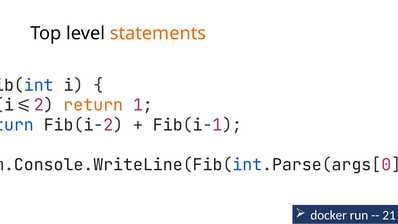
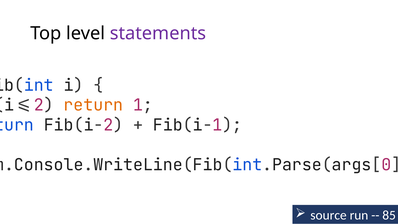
statements colour: orange -> purple (158, 33)
docker: docker -> source (328, 215)
21: 21 -> 85 (389, 215)
